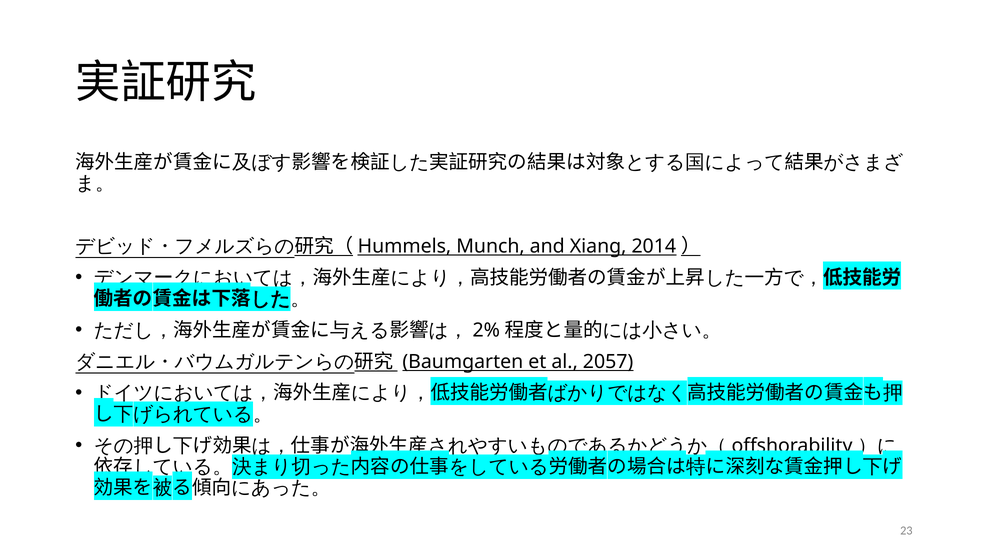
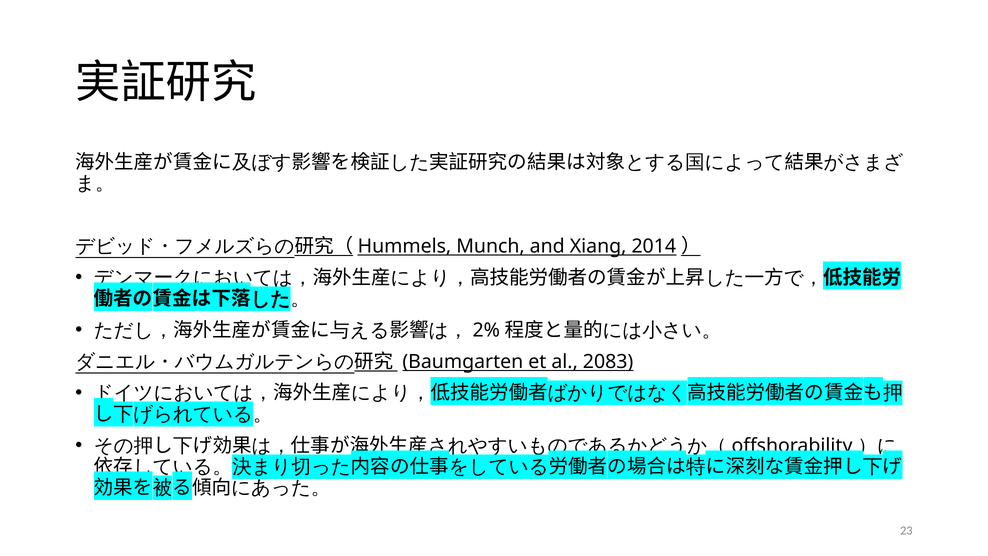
2057: 2057 -> 2083 (608, 361)
